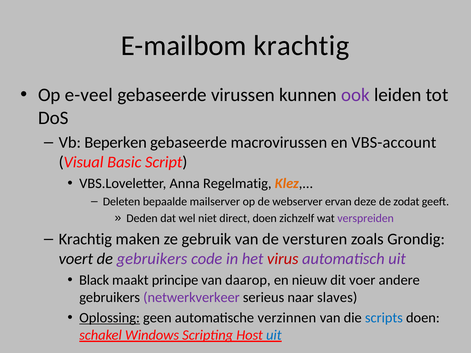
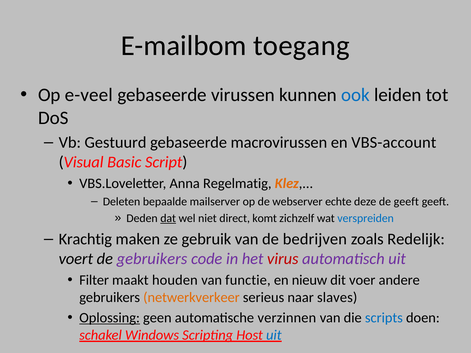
E-mailbom krachtig: krachtig -> toegang (301, 46)
ook colour: purple -> blue (355, 95)
Beperken: Beperken -> Gestuurd (115, 143)
ervan: ervan -> echte (338, 202)
de zodat: zodat -> geeft (406, 202)
dat underline: none -> present (168, 219)
direct doen: doen -> komt (265, 219)
verspreiden colour: purple -> blue (366, 219)
versturen: versturen -> bedrijven (315, 239)
Grondig: Grondig -> Redelijk (416, 239)
Black: Black -> Filter (94, 280)
principe: principe -> houden (175, 280)
daarop: daarop -> functie (248, 280)
netwerkverkeer colour: purple -> orange (191, 298)
